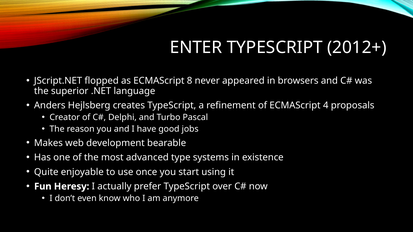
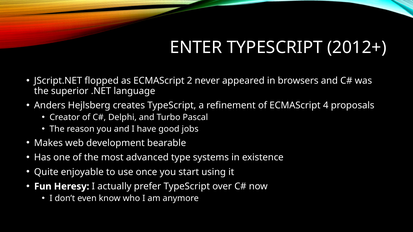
8: 8 -> 2 (190, 81)
